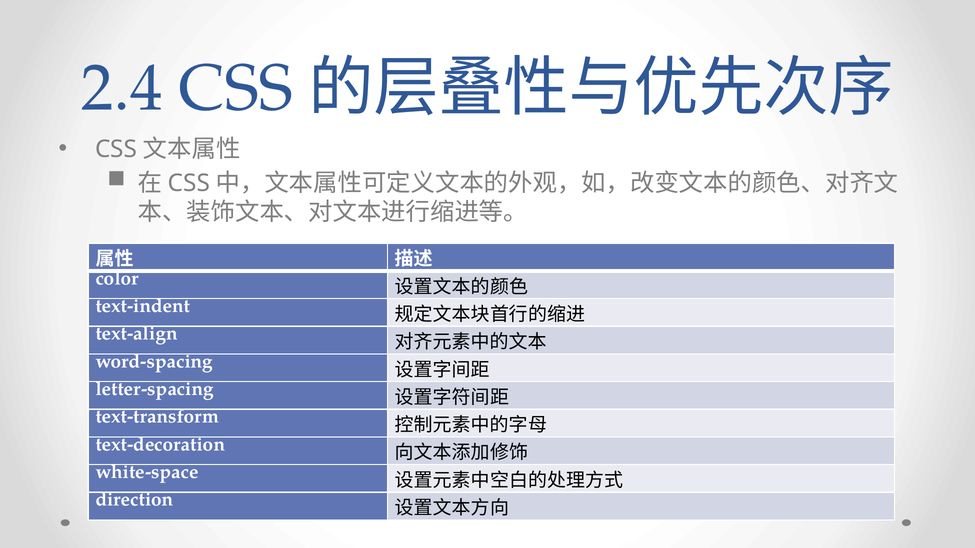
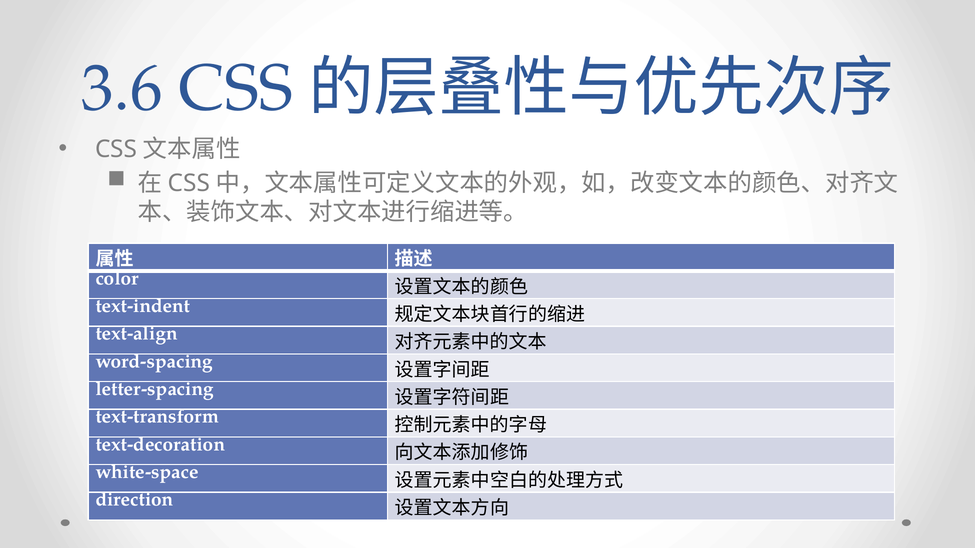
2.4: 2.4 -> 3.6 (122, 89)
